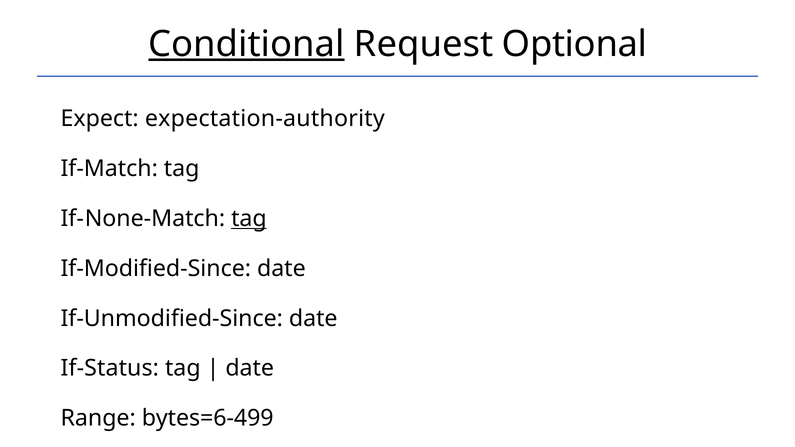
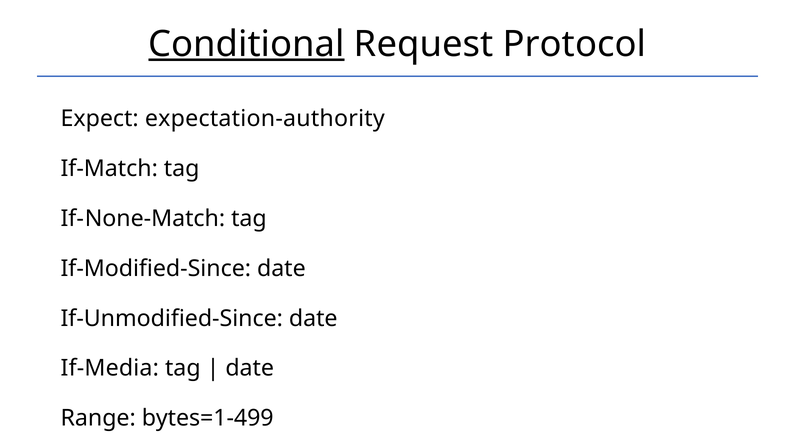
Optional: Optional -> Protocol (574, 44)
tag underline: present -> none (249, 219)
If-Status: If-Status -> If-Media (110, 368)
bytes=6-499: bytes=6-499 -> bytes=1-499 (208, 418)
